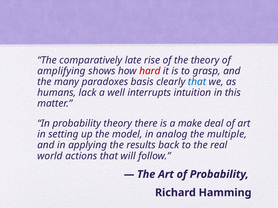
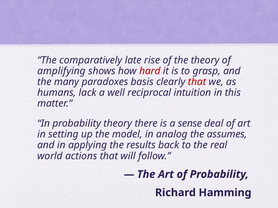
that colour: blue -> red (197, 82)
interrupts: interrupts -> reciprocal (149, 93)
make: make -> sense (190, 124)
multiple: multiple -> assumes (227, 135)
